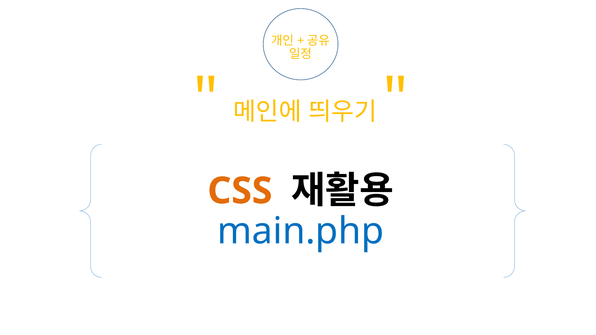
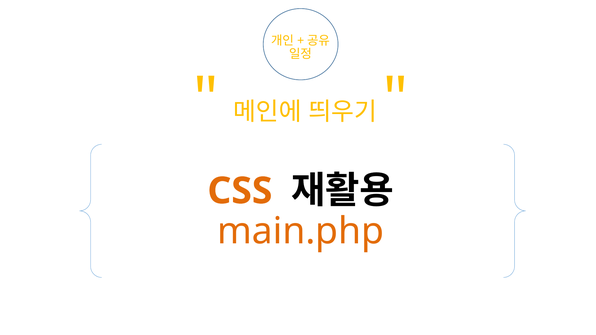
main.php colour: blue -> orange (301, 231)
